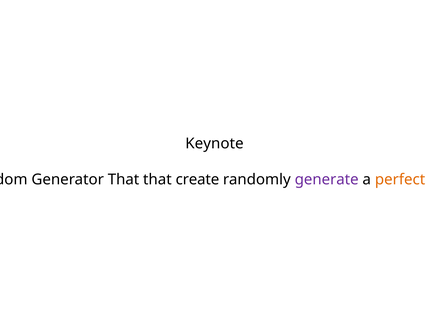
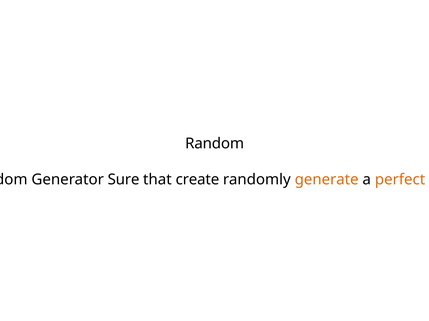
Keynote: Keynote -> Random (215, 144)
Generator That: That -> Sure (124, 180)
generate colour: purple -> orange (327, 180)
